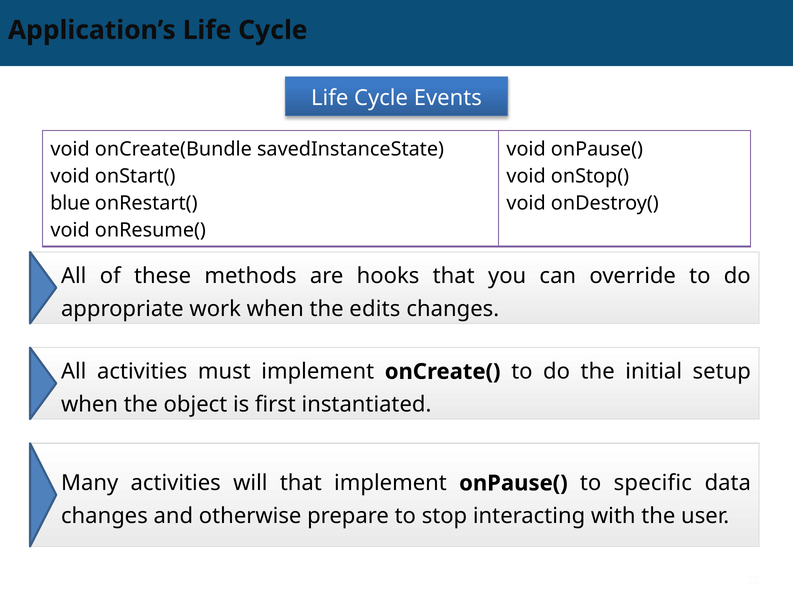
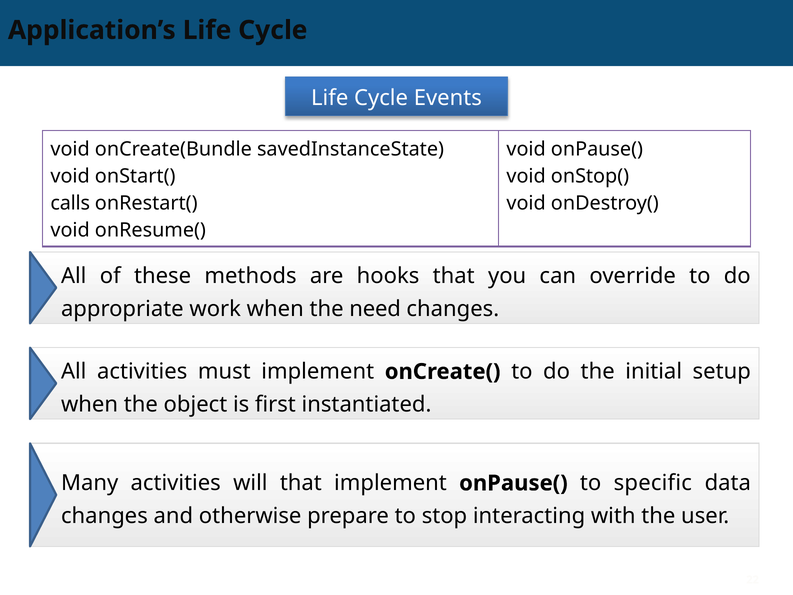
blue: blue -> calls (70, 203)
edits: edits -> need (375, 309)
